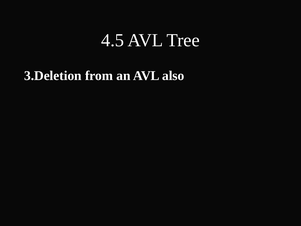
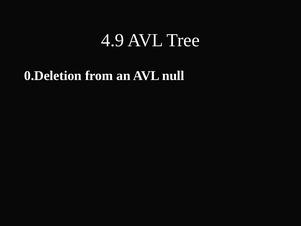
4.5: 4.5 -> 4.9 (113, 40)
3.Deletion: 3.Deletion -> 0.Deletion (53, 76)
also: also -> null (173, 76)
